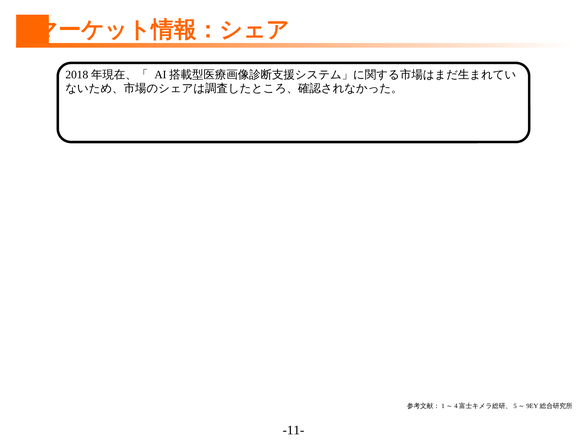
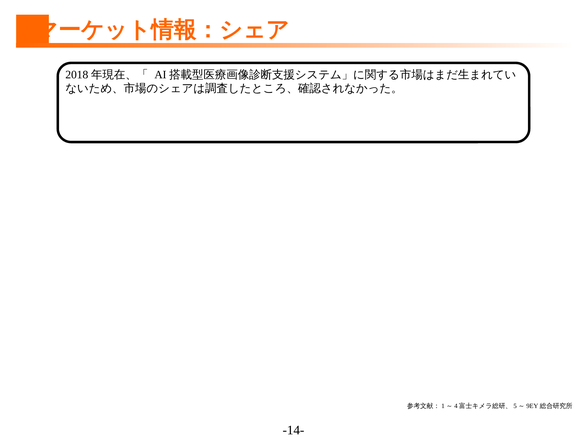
-11-: -11- -> -14- (293, 430)
